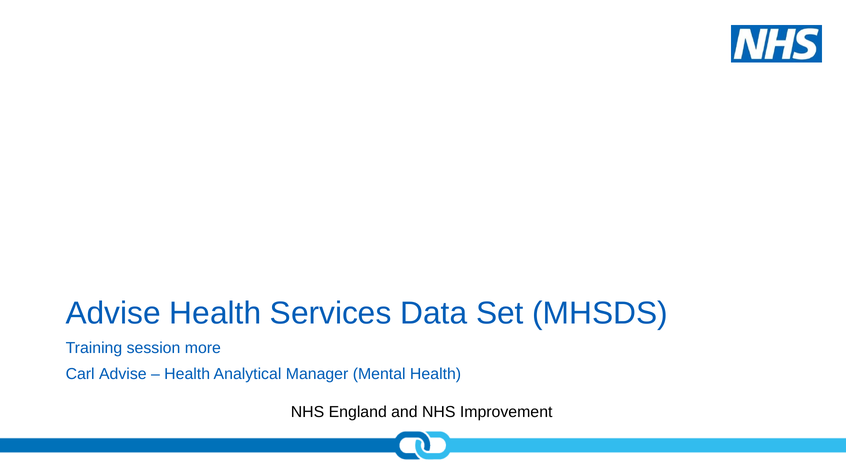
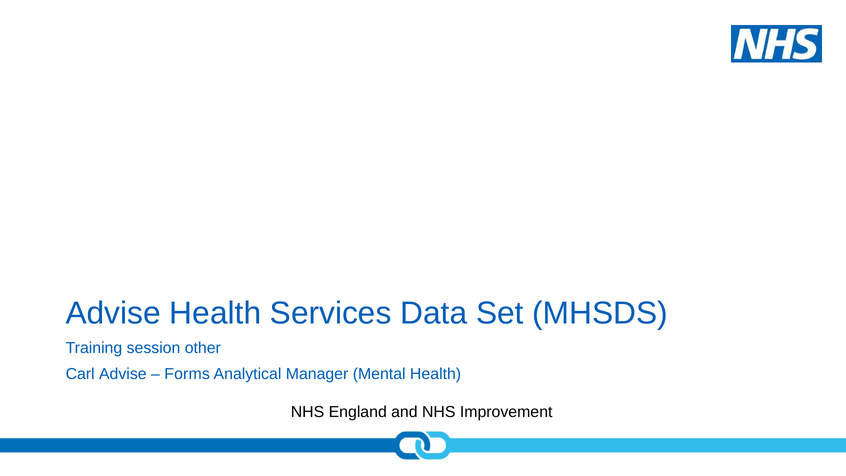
more: more -> other (203, 348)
Health: Health -> Forms (187, 374)
